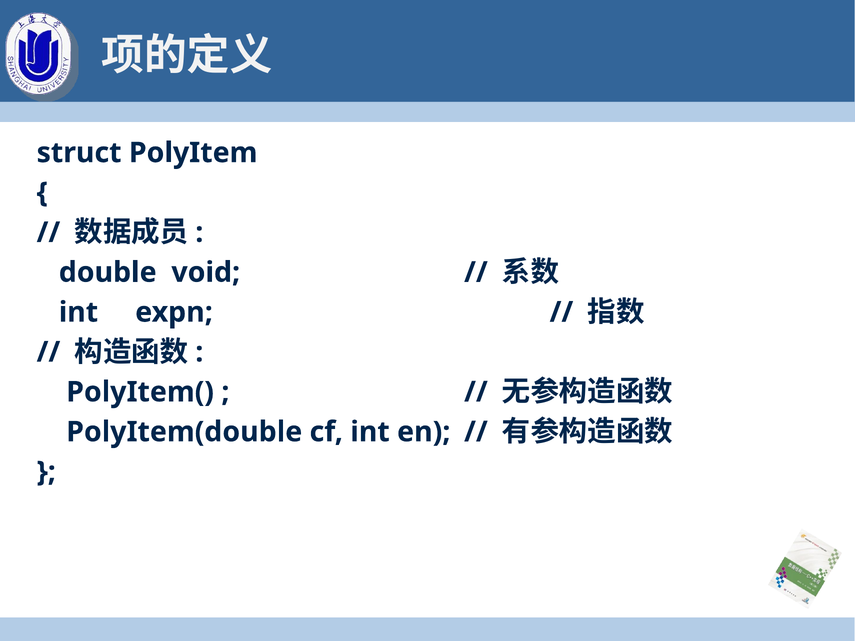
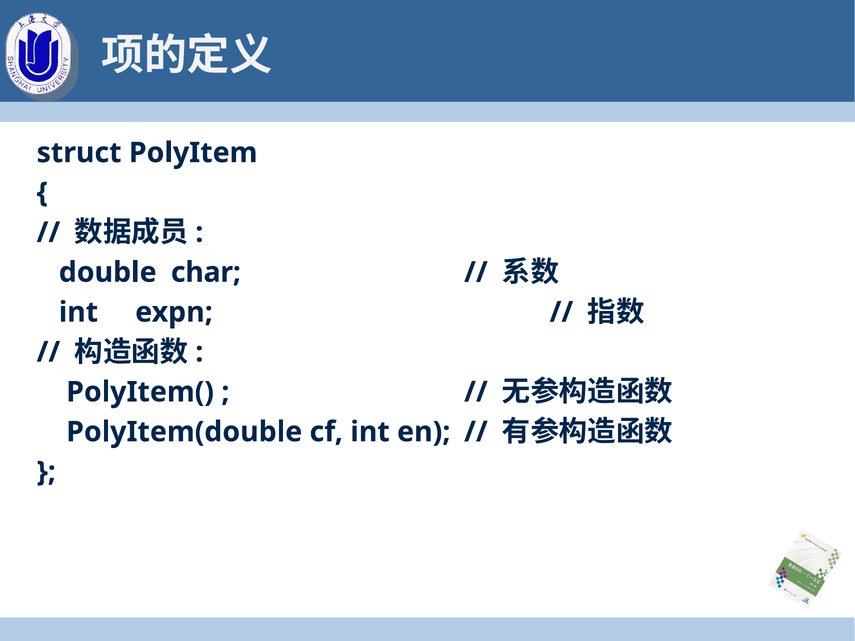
void: void -> char (206, 272)
